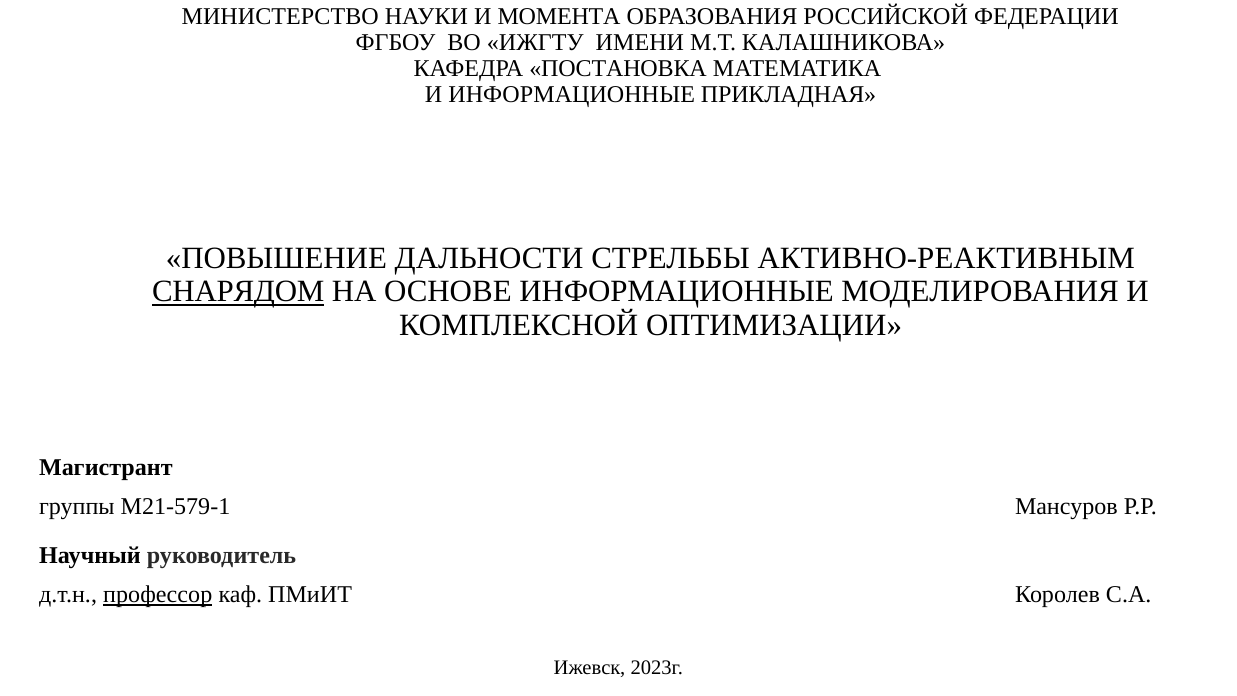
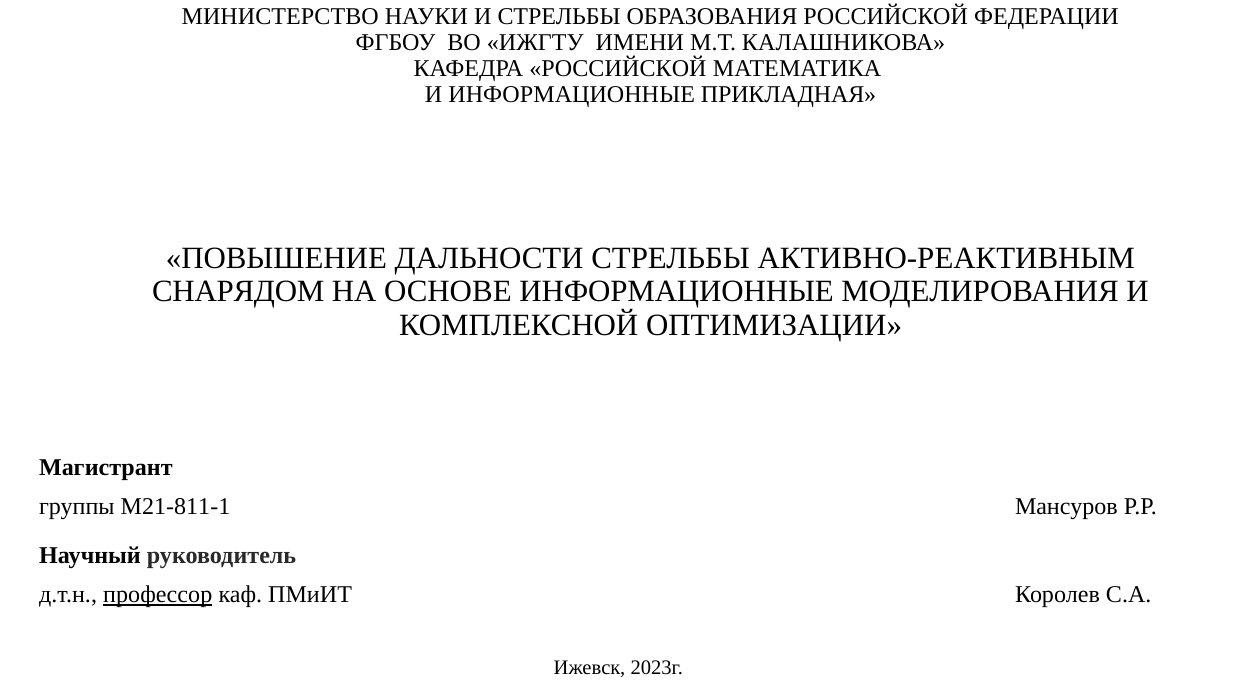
И МОМЕНТА: МОМЕНТА -> СТРЕЛЬБЫ (559, 17)
КАФЕДРА ПОСТАНОВКА: ПОСТАНОВКА -> РОССИЙСКОЙ (618, 69)
СНАРЯДОМ underline: present -> none (238, 291)
М21-579-1: М21-579-1 -> М21-811-1 (175, 507)
